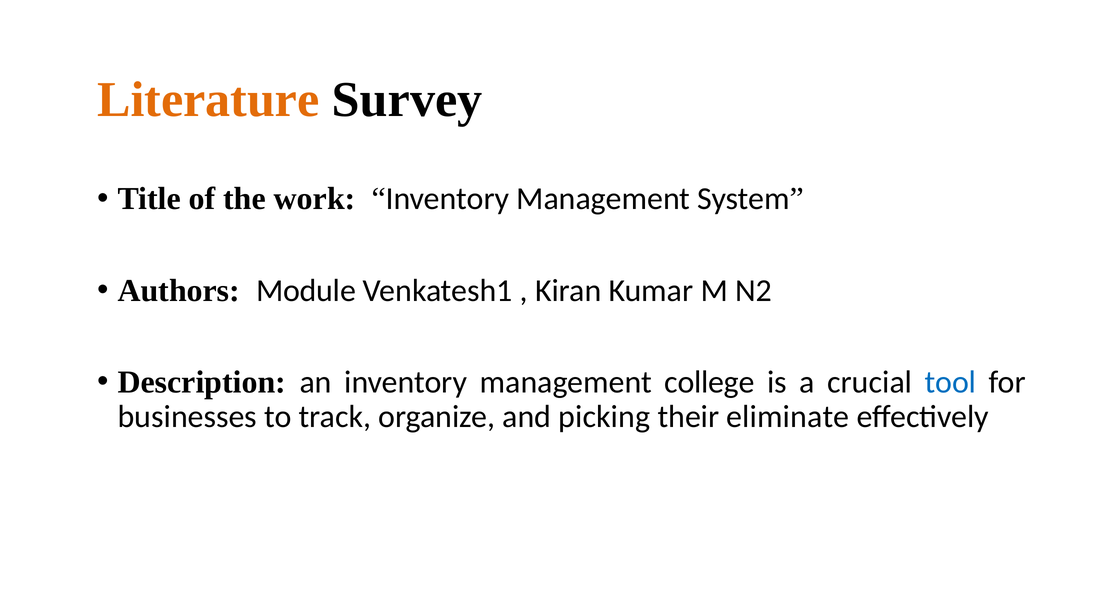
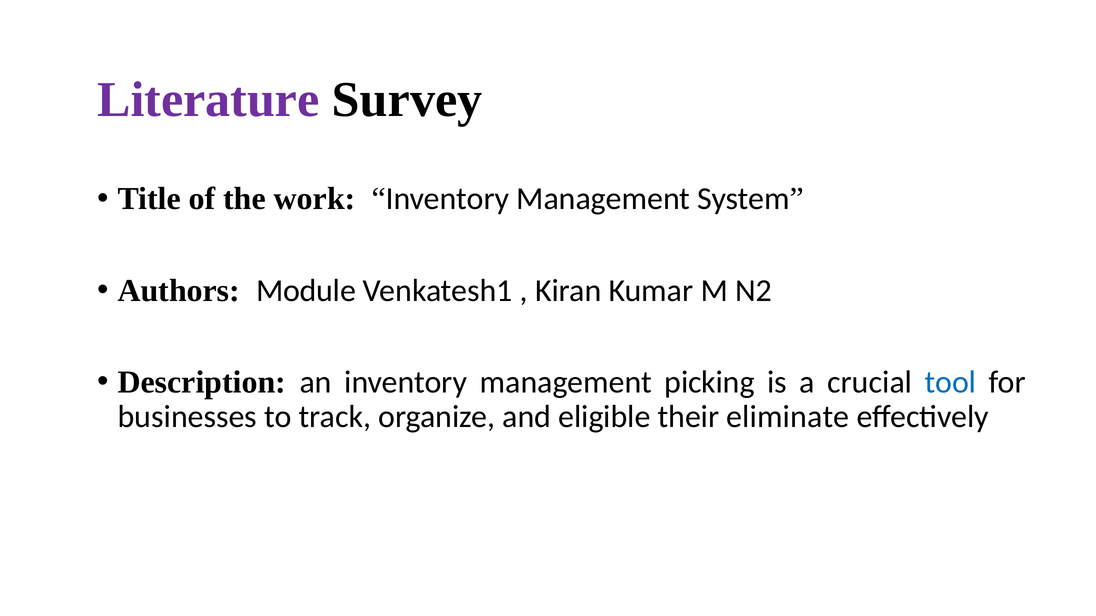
Literature colour: orange -> purple (208, 100)
college: college -> picking (710, 382)
picking: picking -> eligible (604, 417)
